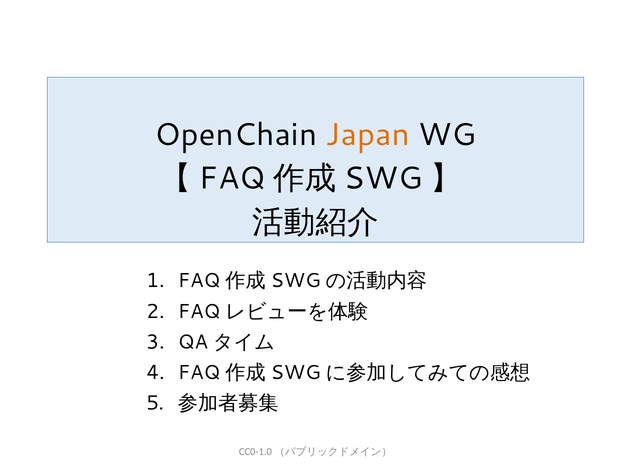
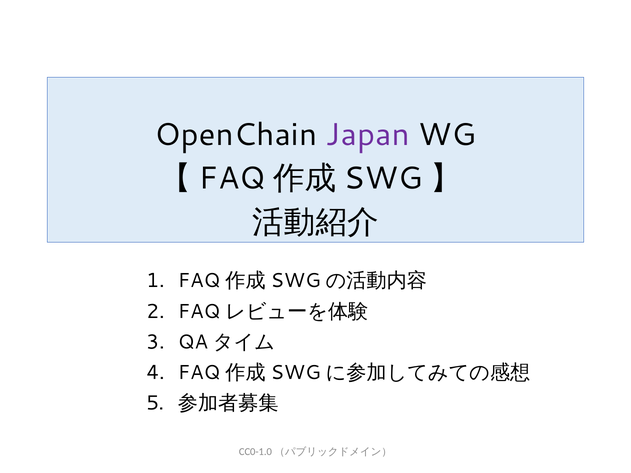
Japan colour: orange -> purple (368, 135)
